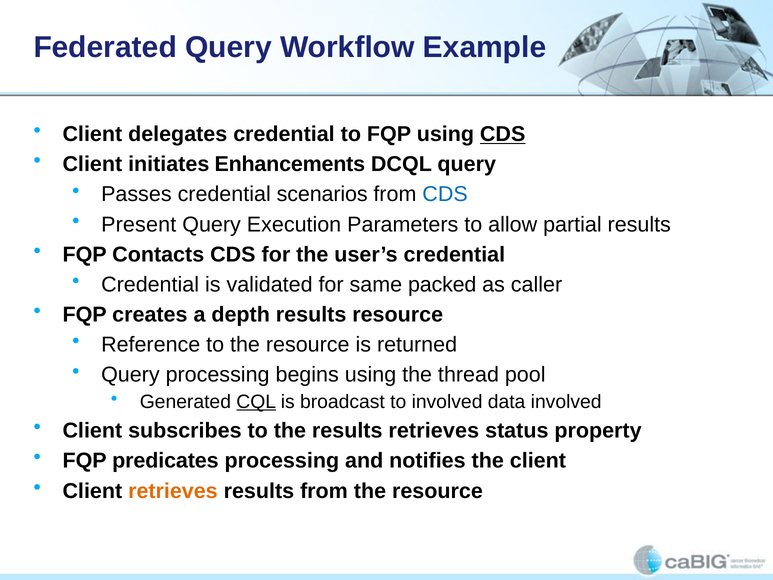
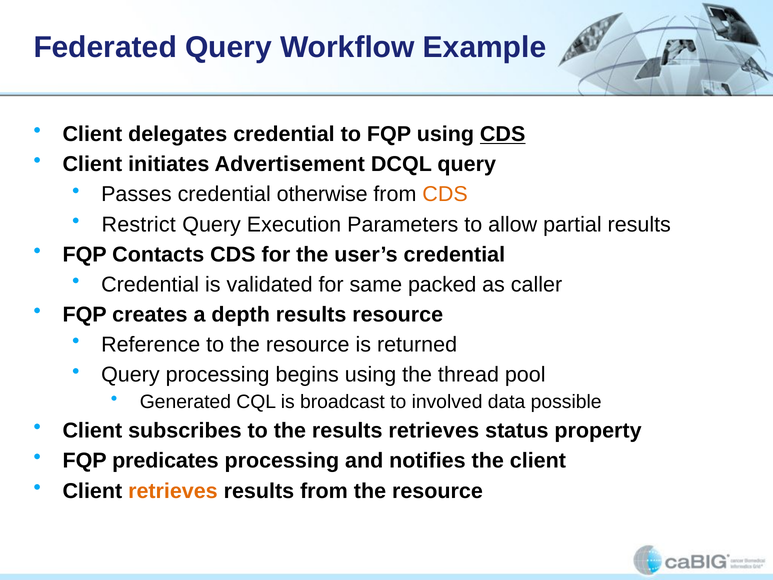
Enhancements: Enhancements -> Advertisement (290, 164)
scenarios: scenarios -> otherwise (322, 194)
CDS colour: blue -> orange (445, 194)
Present: Present -> Restrict (139, 224)
CQL underline: present -> none (256, 402)
data involved: involved -> possible (566, 402)
